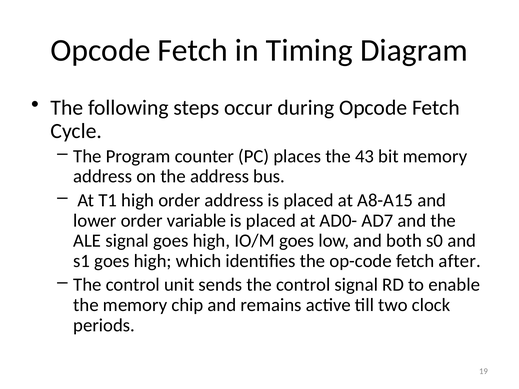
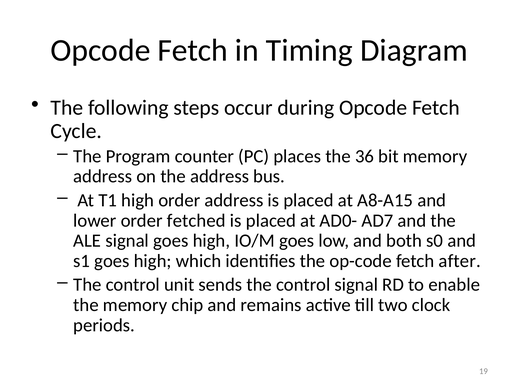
43: 43 -> 36 (365, 156)
variable: variable -> fetched (196, 221)
